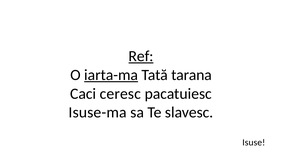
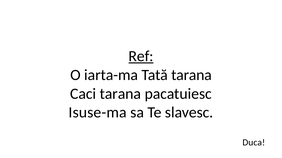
iarta-ma underline: present -> none (111, 75)
Caci ceresc: ceresc -> tarana (120, 94)
Isuse: Isuse -> Duca (254, 143)
